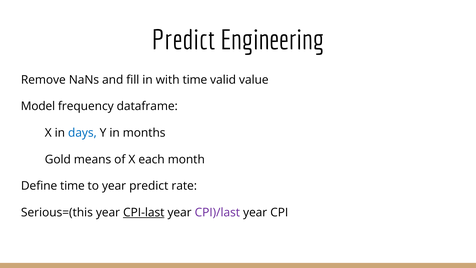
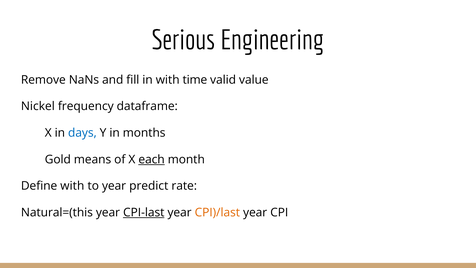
Predict: Predict -> Serious (184, 40)
Model: Model -> Nickel (38, 106)
each underline: none -> present (152, 159)
Define time: time -> with (72, 186)
Serious=(this: Serious=(this -> Natural=(this (57, 212)
CPI)/last colour: purple -> orange (217, 212)
